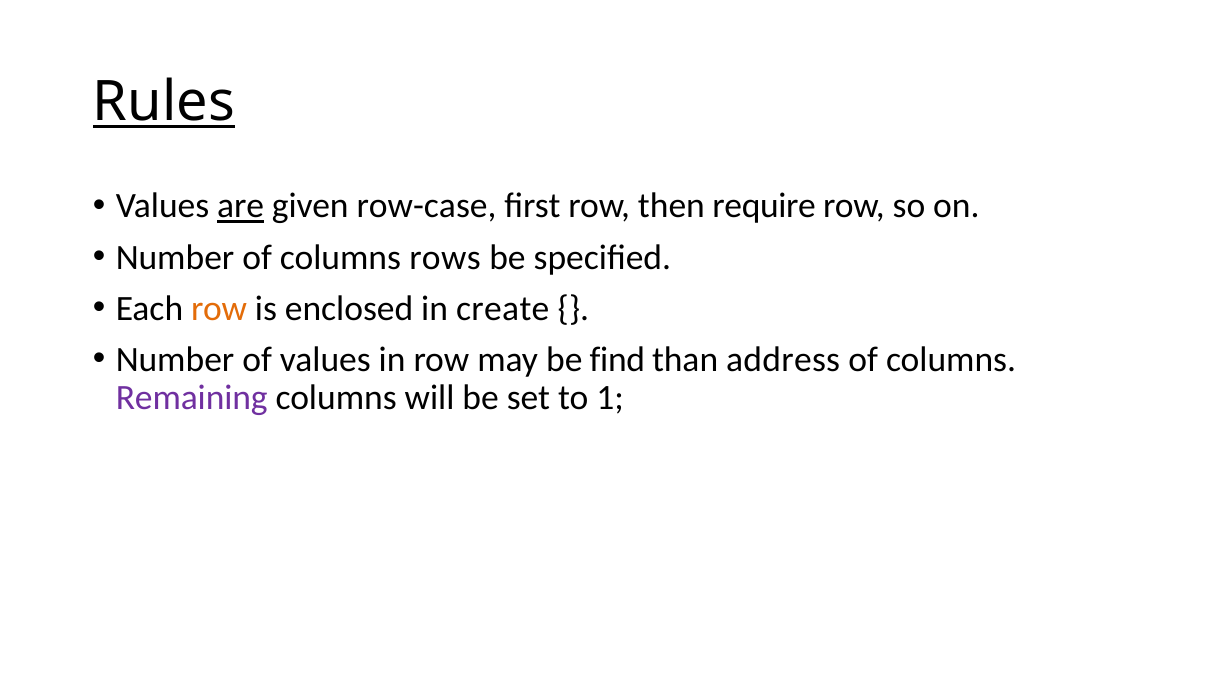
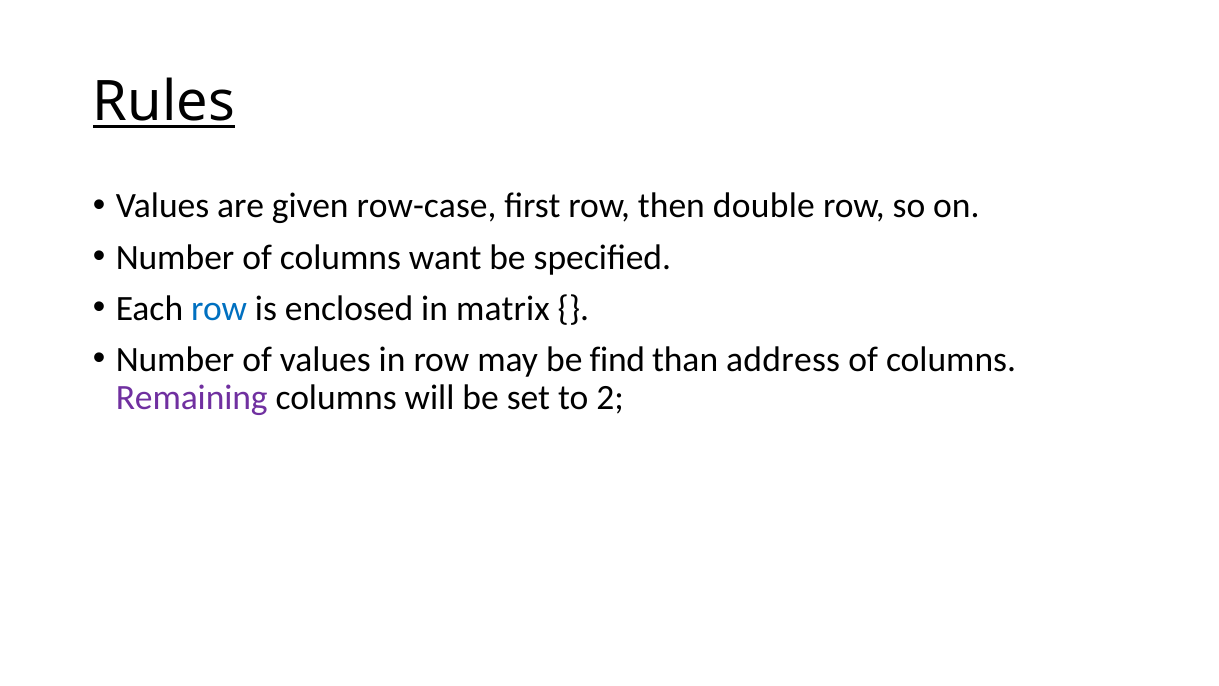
are underline: present -> none (241, 206)
require: require -> double (764, 206)
rows: rows -> want (445, 257)
row colour: orange -> blue (219, 308)
create: create -> matrix (503, 308)
1: 1 -> 2 (610, 398)
